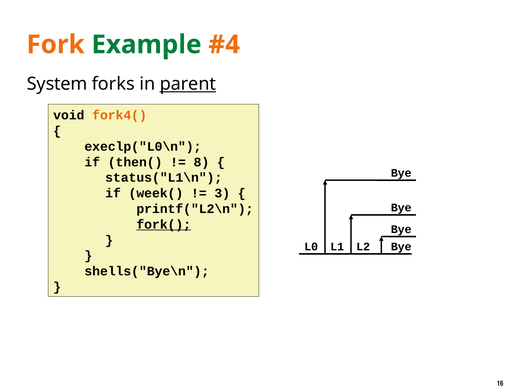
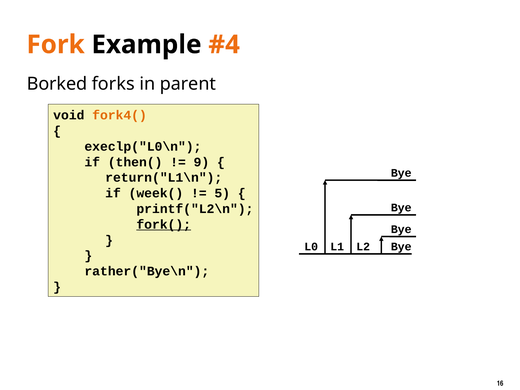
Example colour: green -> black (146, 45)
System: System -> Borked (57, 84)
parent underline: present -> none (188, 84)
8: 8 -> 9 (201, 162)
status("L1\n: status("L1\n -> return("L1\n (164, 178)
3: 3 -> 5 (222, 193)
shells("Bye\n: shells("Bye\n -> rather("Bye\n (147, 271)
